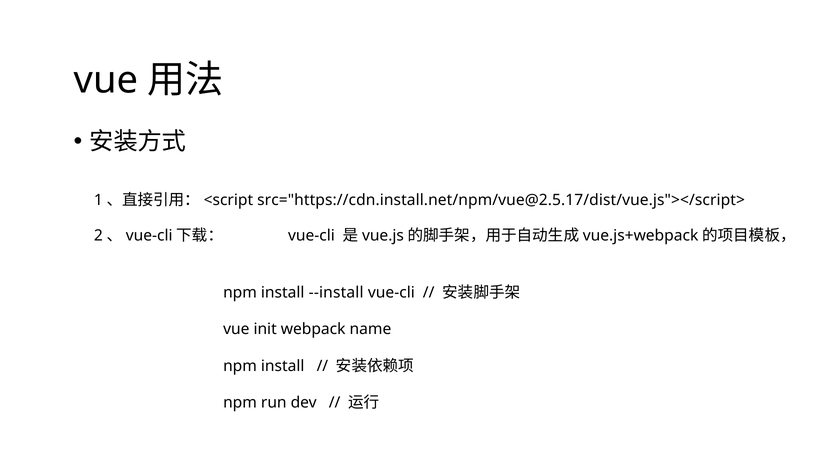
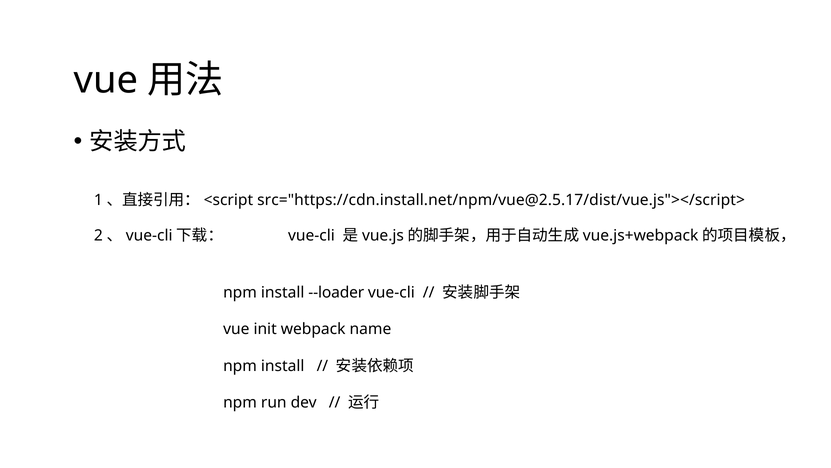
--install: --install -> --loader (336, 292)
